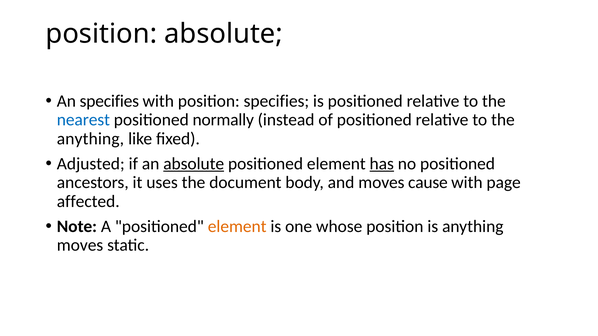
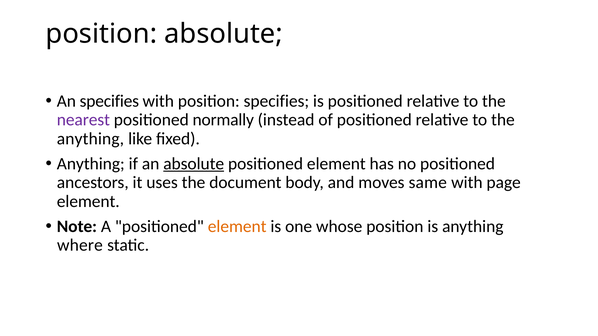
nearest colour: blue -> purple (83, 120)
Adjusted: Adjusted -> Anything (91, 164)
has underline: present -> none (382, 164)
cause: cause -> same (428, 183)
affected: affected -> element (88, 202)
moves: moves -> where (80, 245)
